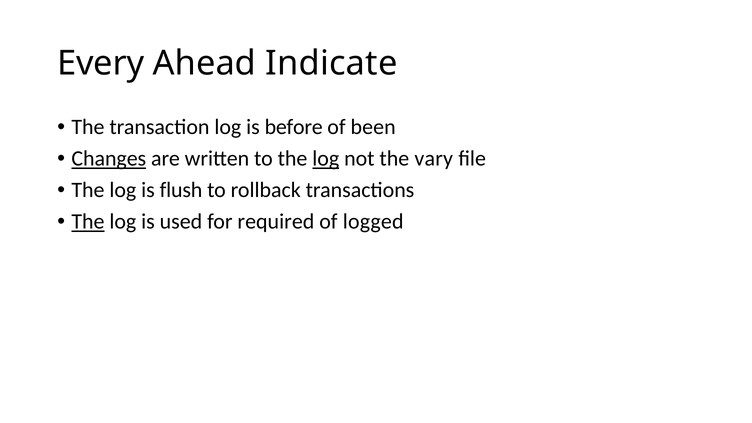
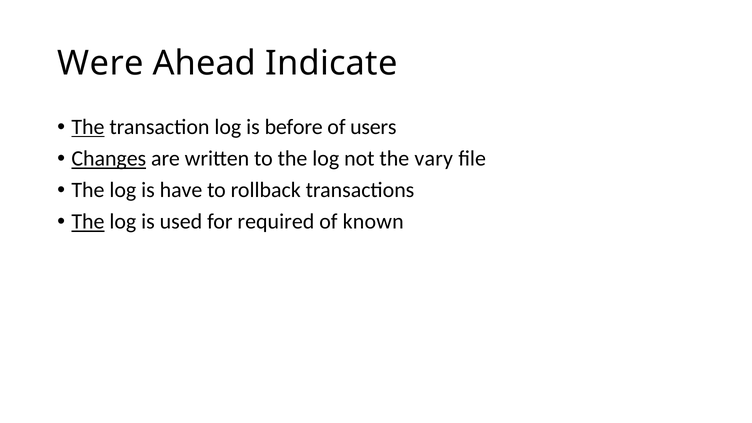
Every: Every -> Were (100, 63)
The underline: none -> present (88, 127)
been: been -> users (373, 127)
log underline: present -> none (326, 159)
flush: flush -> have (181, 190)
logged: logged -> known (373, 222)
